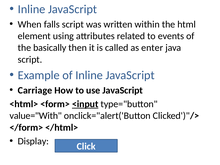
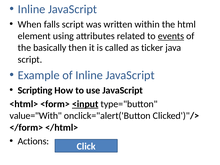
events underline: none -> present (171, 36)
enter: enter -> ticker (152, 48)
Carriage: Carriage -> Scripting (35, 90)
Display: Display -> Actions (33, 141)
